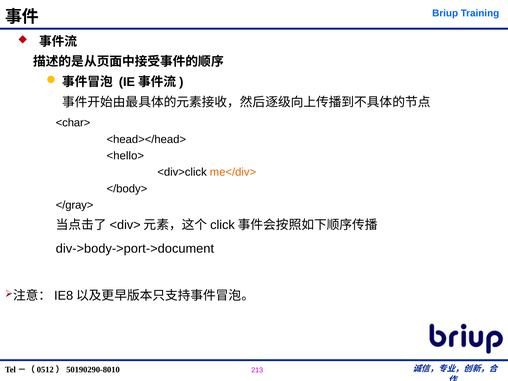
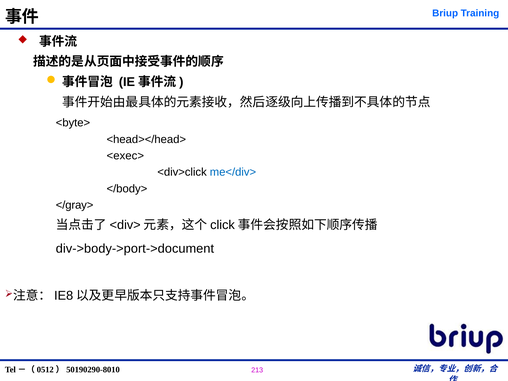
<char>: <char> -> <byte> (73, 123)
<hello>: <hello> -> <exec> (125, 156)
me</div> colour: orange -> blue (233, 172)
